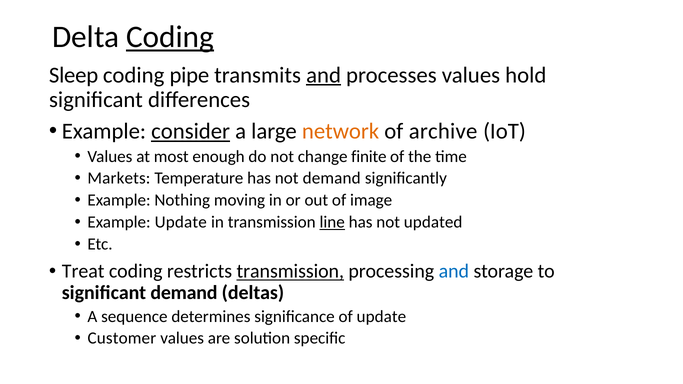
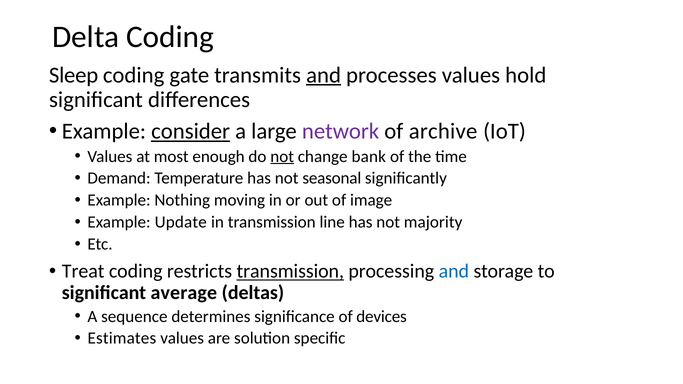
Coding underline: present -> none (170, 37)
pipe: pipe -> gate (189, 75)
network colour: orange -> purple (341, 131)
not underline: none -> present (282, 156)
finite: finite -> bank (369, 156)
Markets: Markets -> Demand (119, 178)
not demand: demand -> seasonal (332, 178)
line underline: present -> none (332, 222)
updated: updated -> majority (433, 222)
significant demand: demand -> average (184, 293)
of update: update -> devices (382, 317)
Customer: Customer -> Estimates (122, 339)
